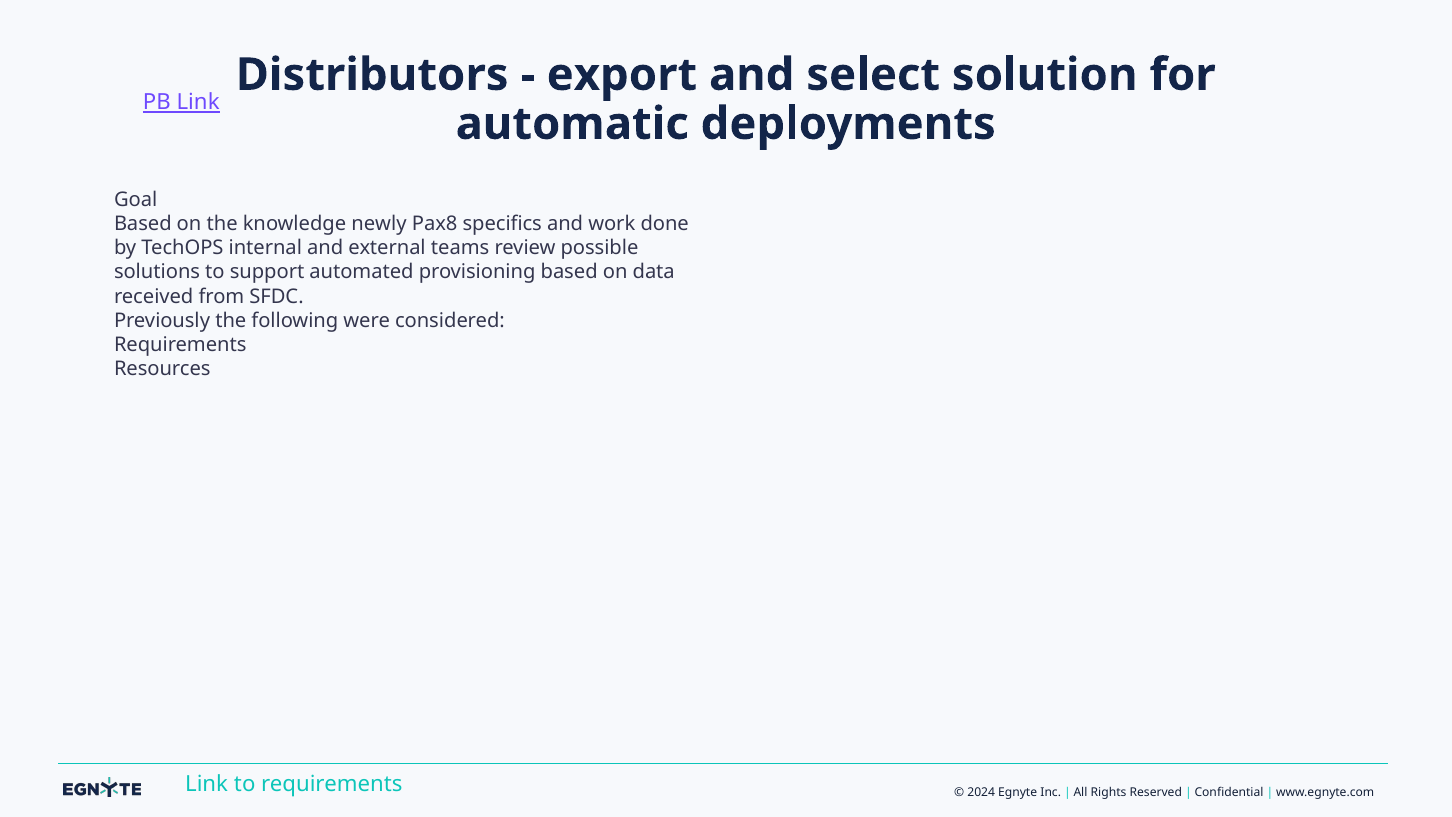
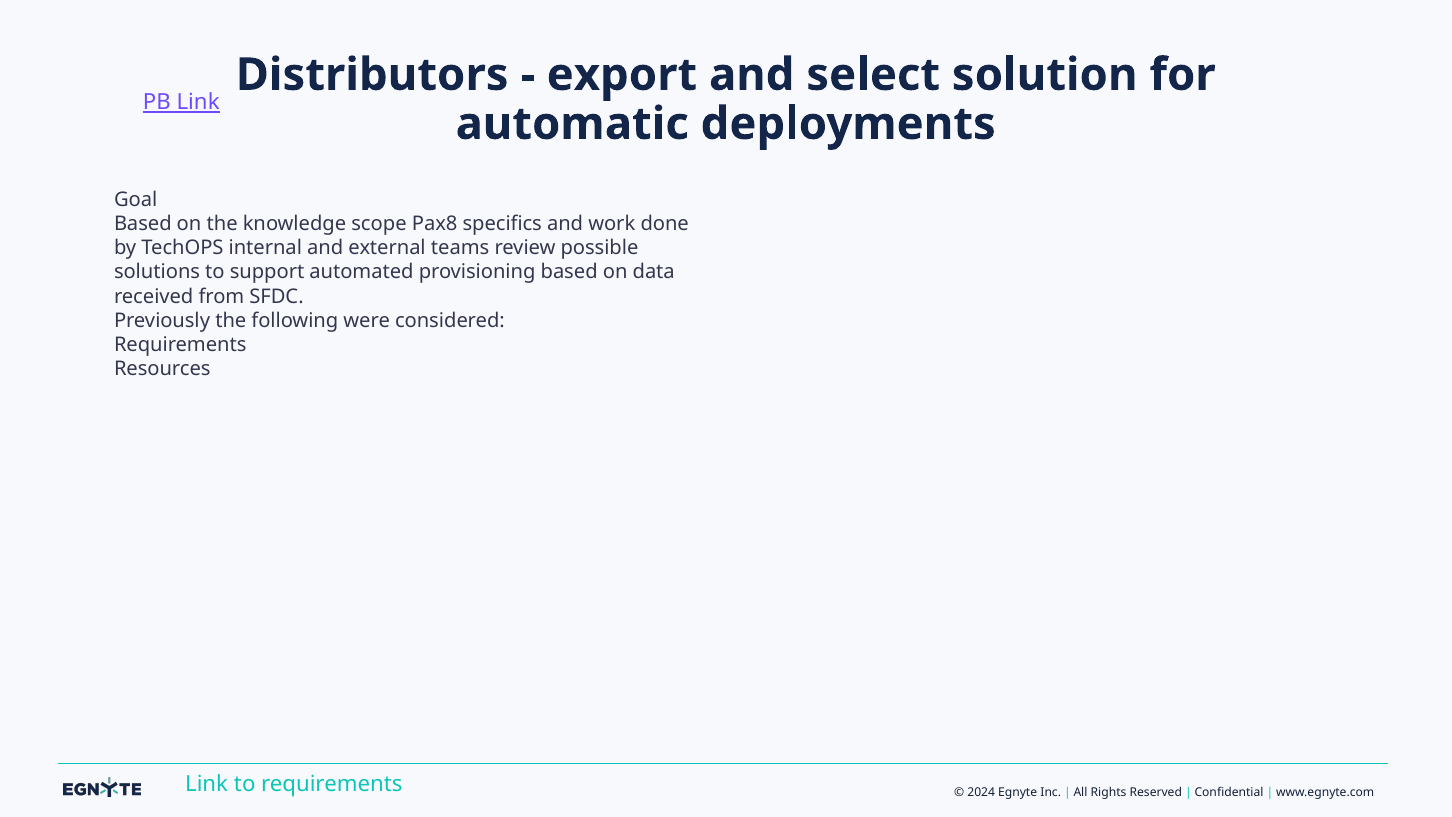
newly: newly -> scope (379, 224)
